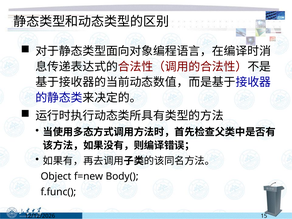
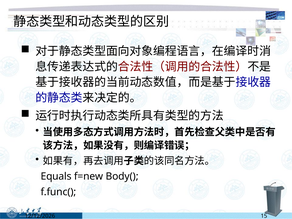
Object: Object -> Equals (56, 176)
